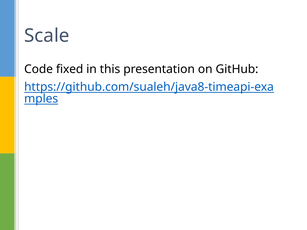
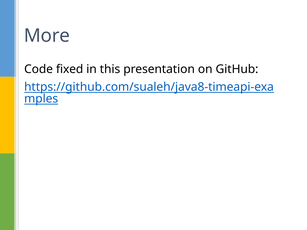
Scale: Scale -> More (47, 36)
